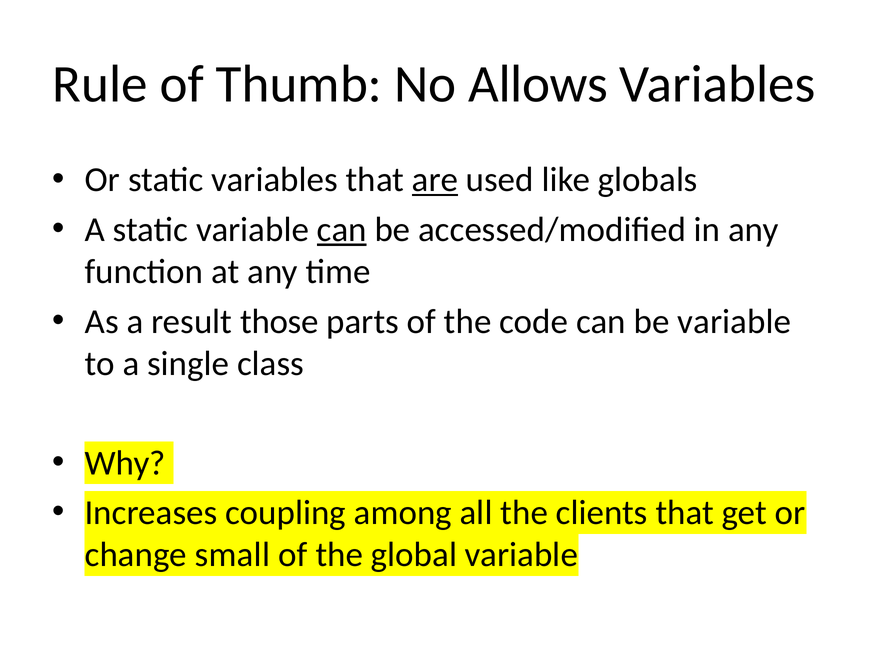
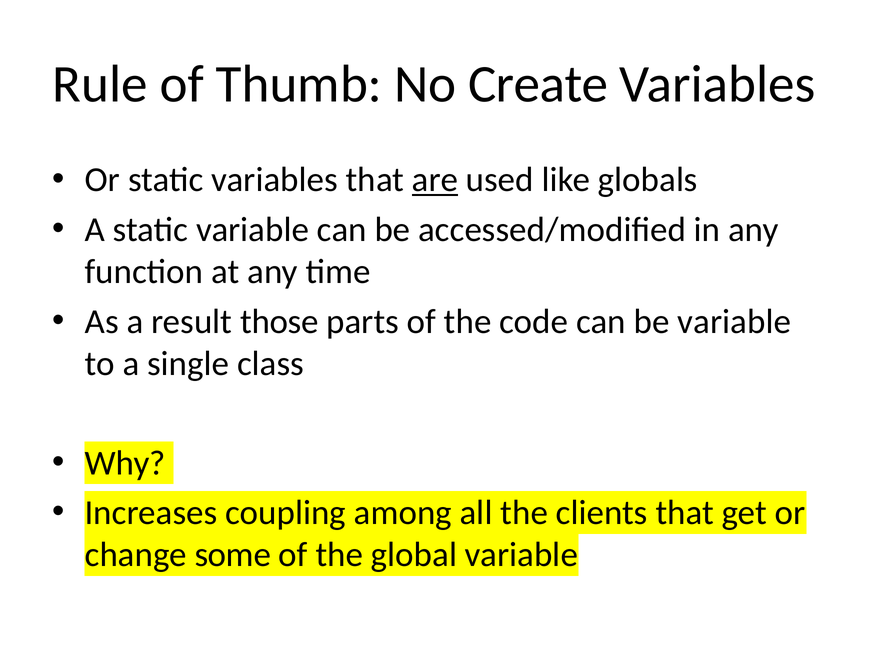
Allows: Allows -> Create (538, 84)
can underline: present -> none (342, 230)
small: small -> some (233, 555)
